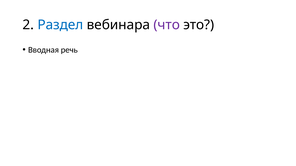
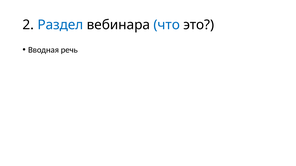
что colour: purple -> blue (167, 25)
